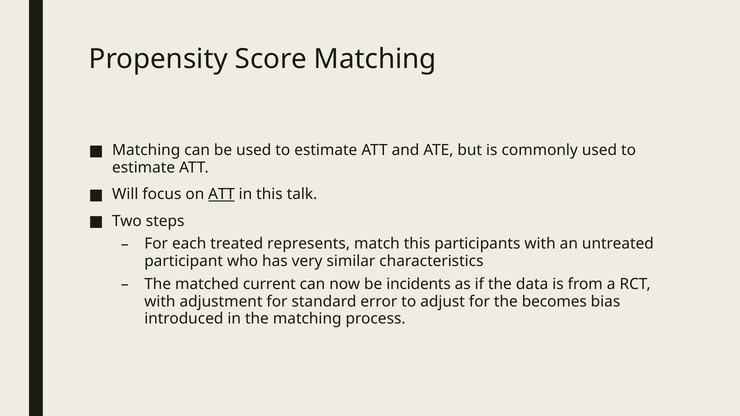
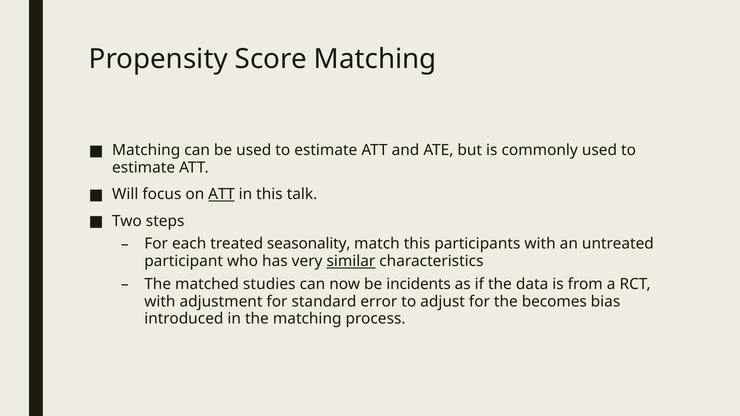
represents: represents -> seasonality (309, 244)
similar underline: none -> present (351, 261)
current: current -> studies (269, 284)
